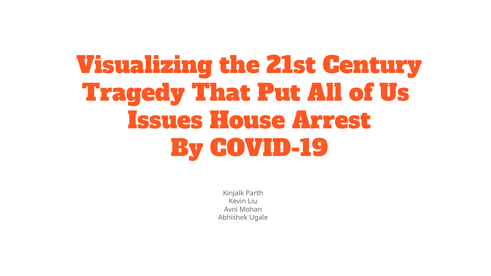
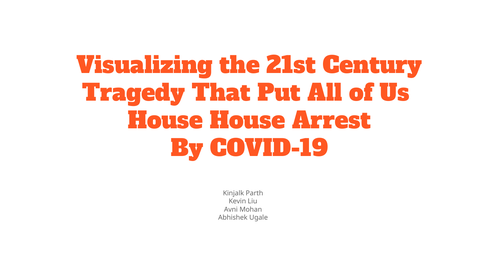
Issues: Issues -> House (165, 121)
